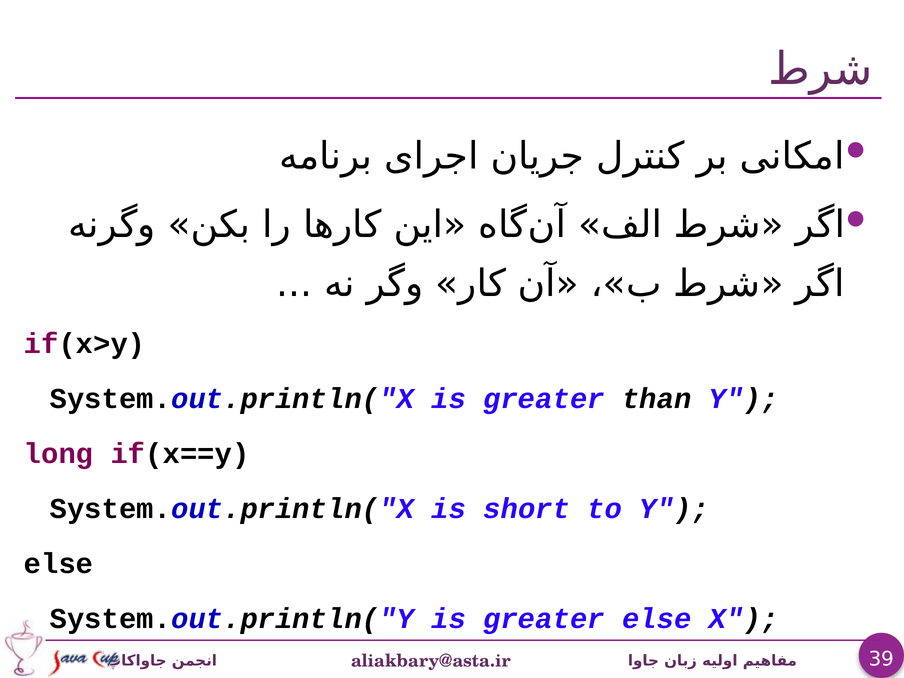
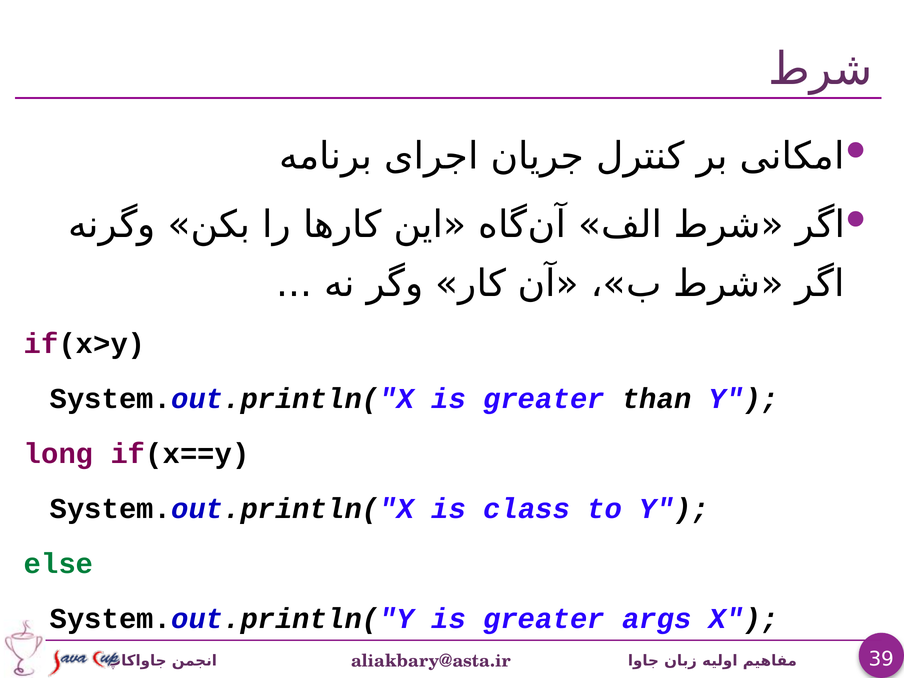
short: short -> class (527, 509)
else colour: black -> green (59, 564)
greater else: else -> args (657, 619)
